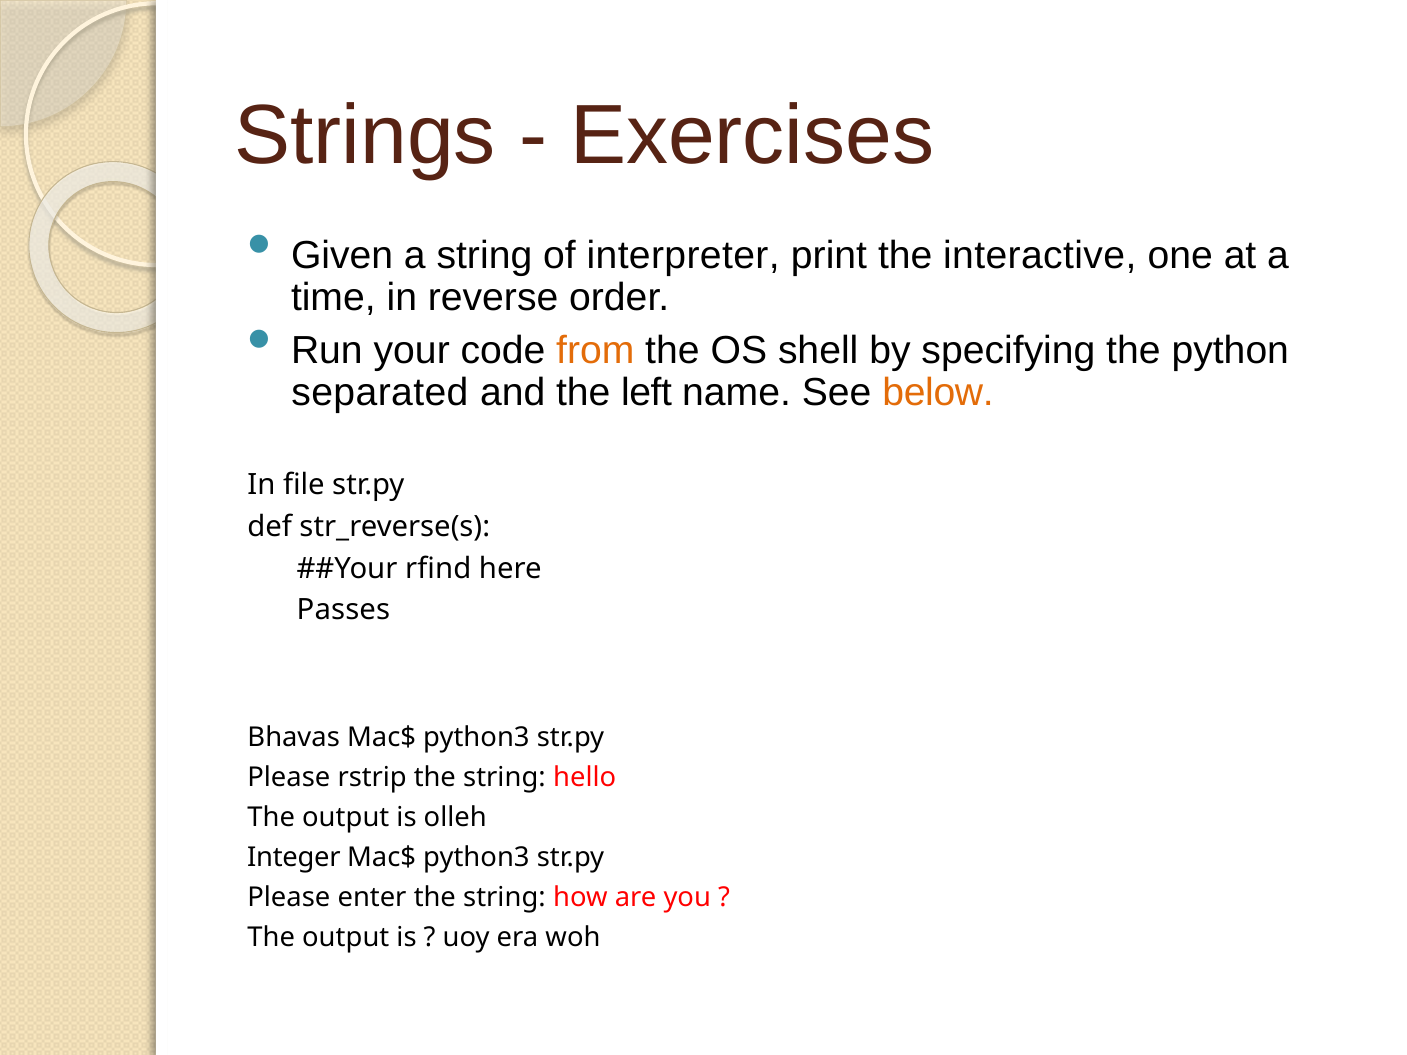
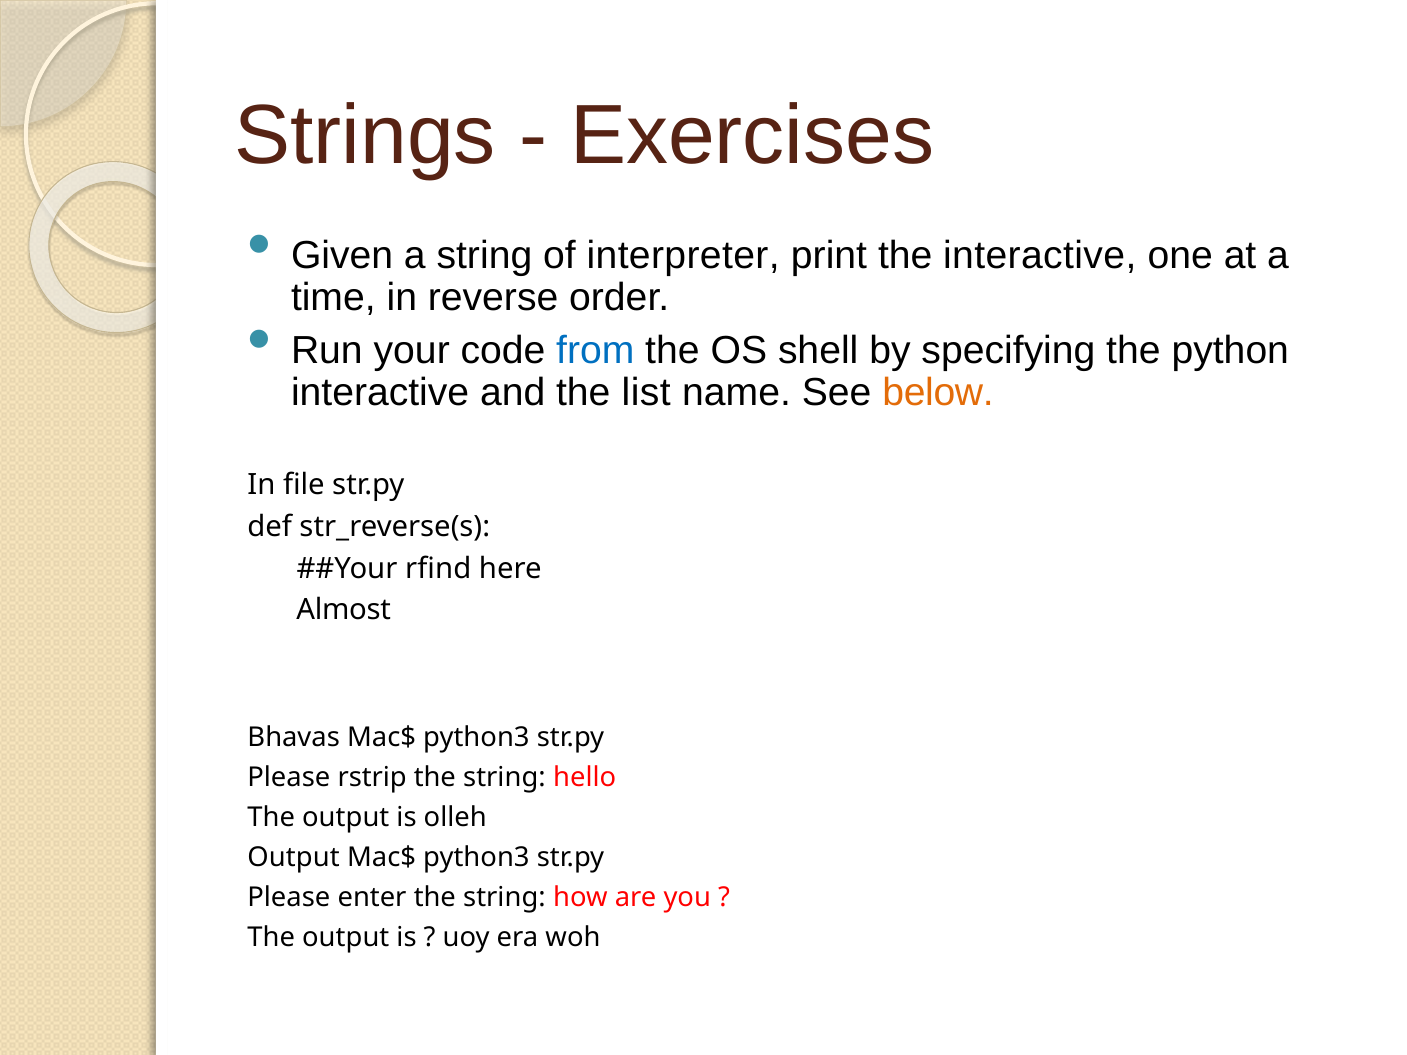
from colour: orange -> blue (595, 351)
separated: separated -> interactive (380, 393)
left: left -> list (646, 393)
Passes: Passes -> Almost (344, 610)
Integer: Integer -> Output (294, 858)
